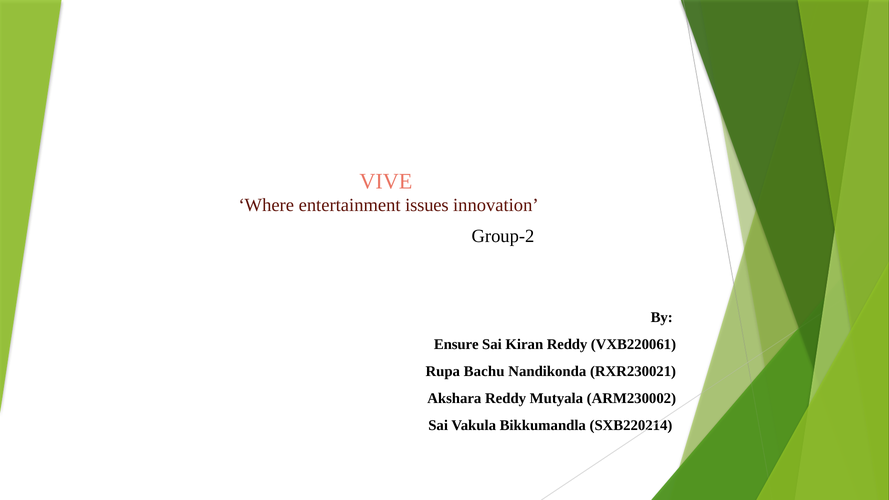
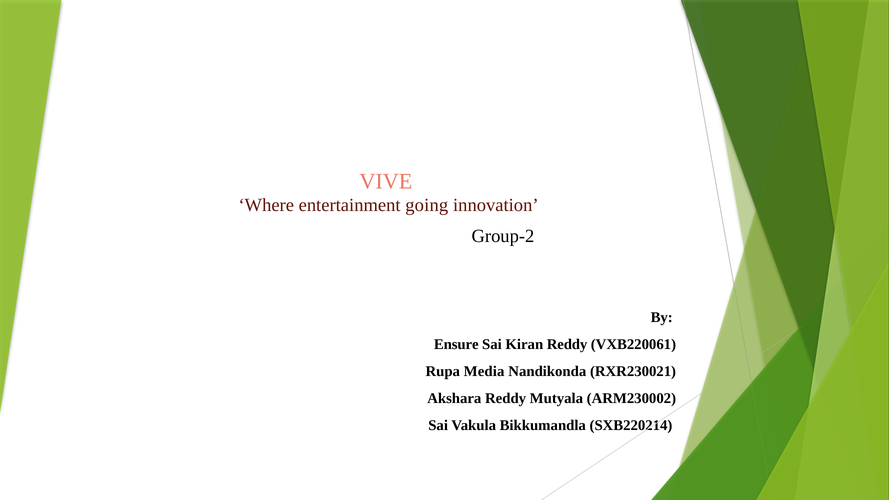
issues: issues -> going (427, 205)
Bachu: Bachu -> Media (484, 372)
